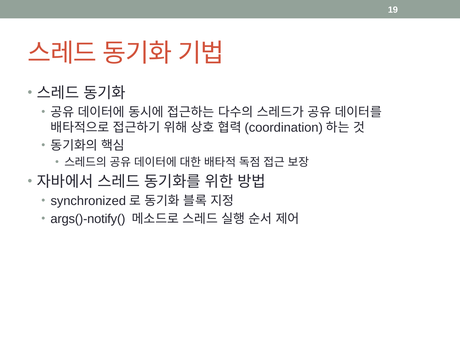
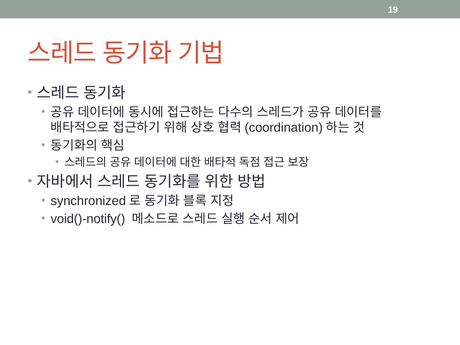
args()-notify(: args()-notify( -> void()-notify( (88, 219)
